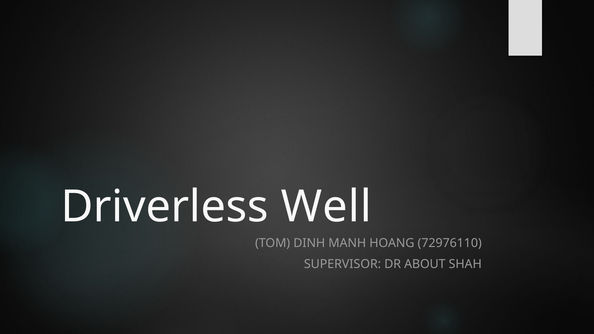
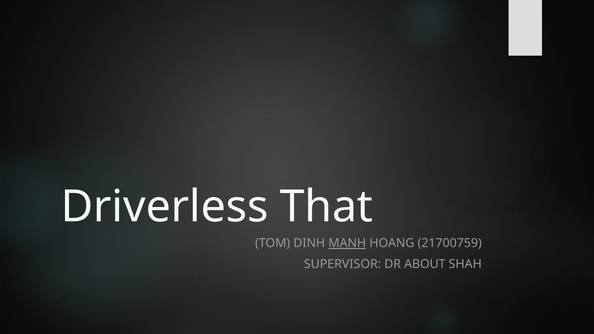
Well: Well -> That (326, 207)
MANH underline: none -> present (347, 243)
72976110: 72976110 -> 21700759 (450, 243)
